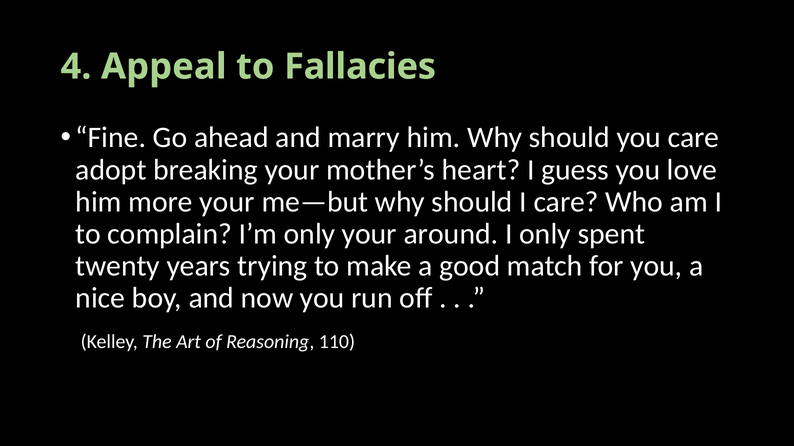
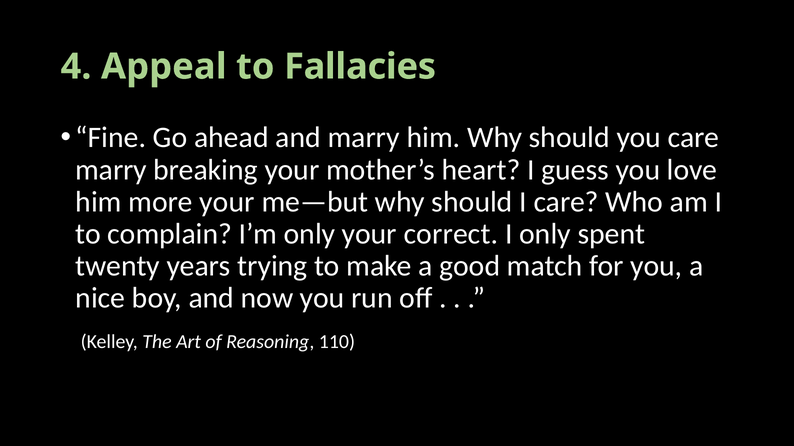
adopt: adopt -> marry (111, 170)
around: around -> correct (451, 234)
